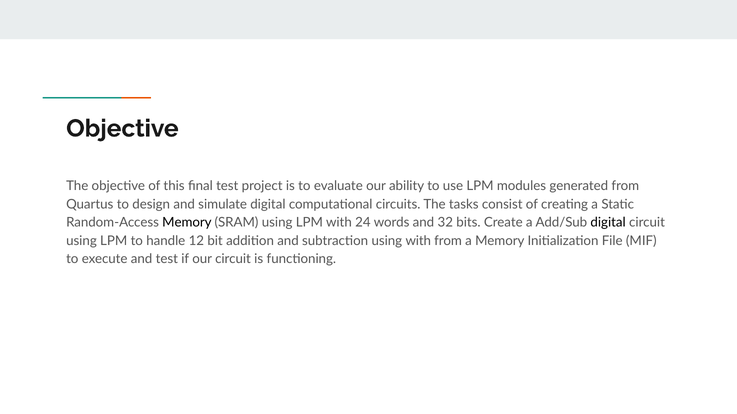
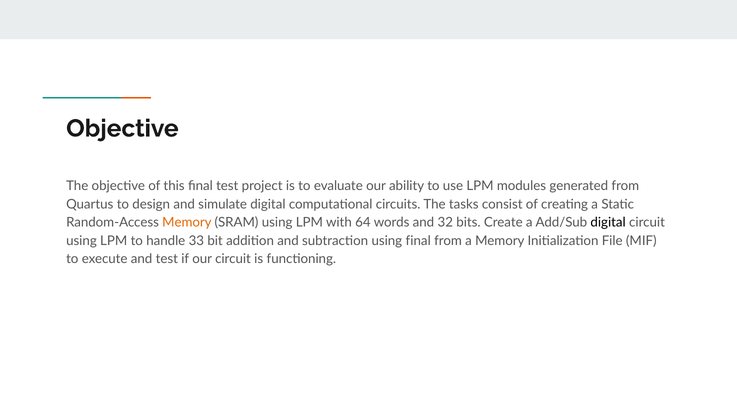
Memory colour: black -> orange (187, 223)
24: 24 -> 64 (363, 223)
12: 12 -> 33 (196, 241)
using with: with -> final (418, 241)
